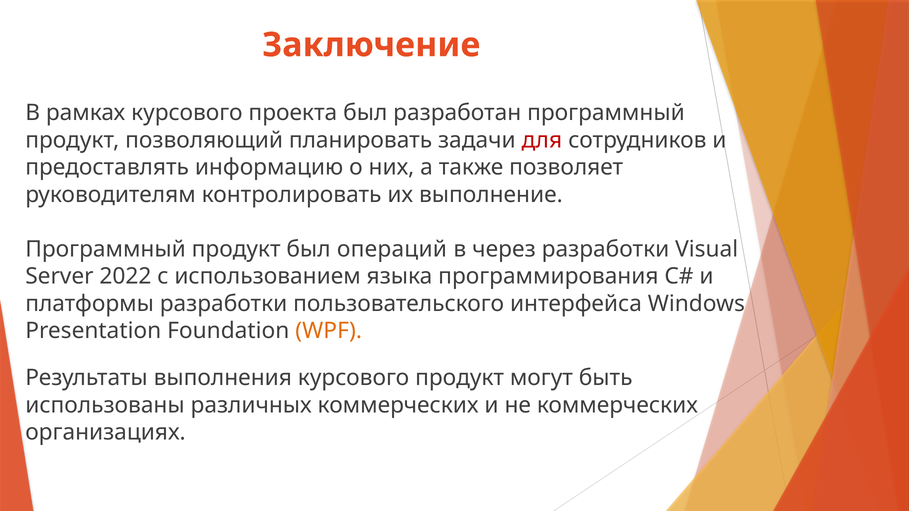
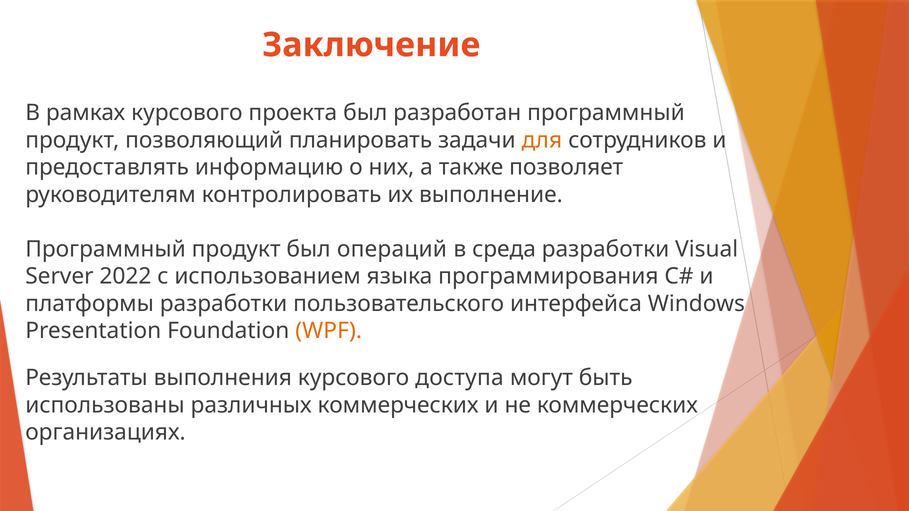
для colour: red -> orange (542, 140)
через: через -> среда (504, 249)
курсового продукт: продукт -> доступа (459, 378)
